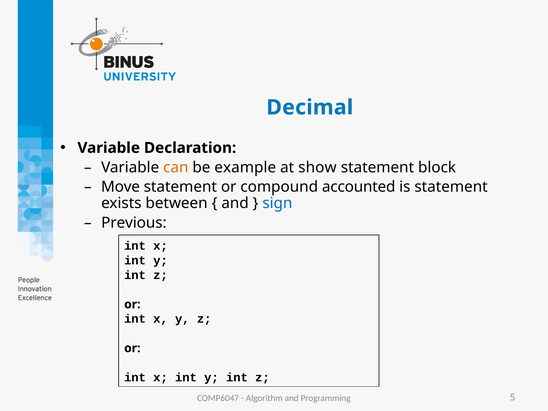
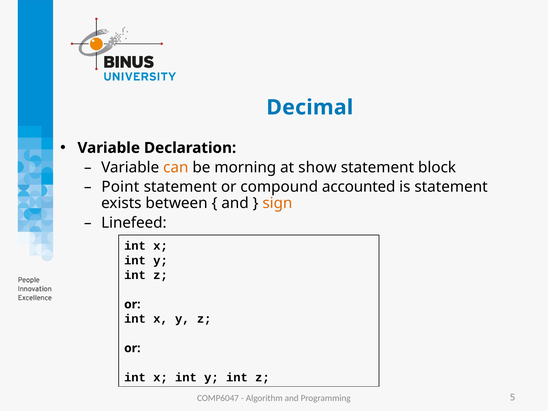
example: example -> morning (245, 167)
Move: Move -> Point (120, 187)
sign colour: blue -> orange (277, 203)
Previous: Previous -> Linefeed (134, 223)
